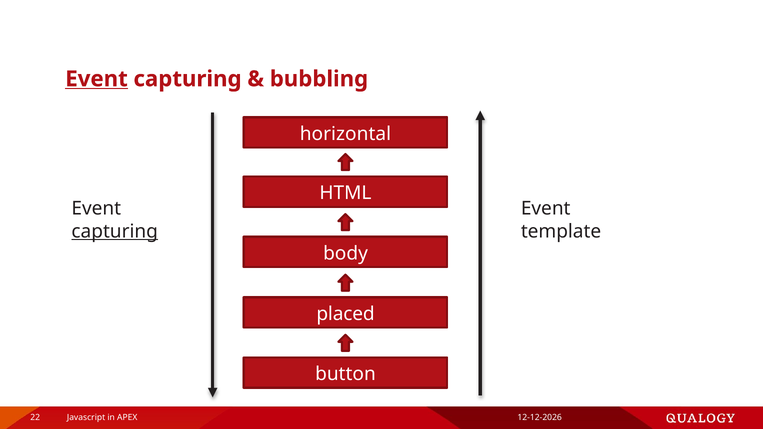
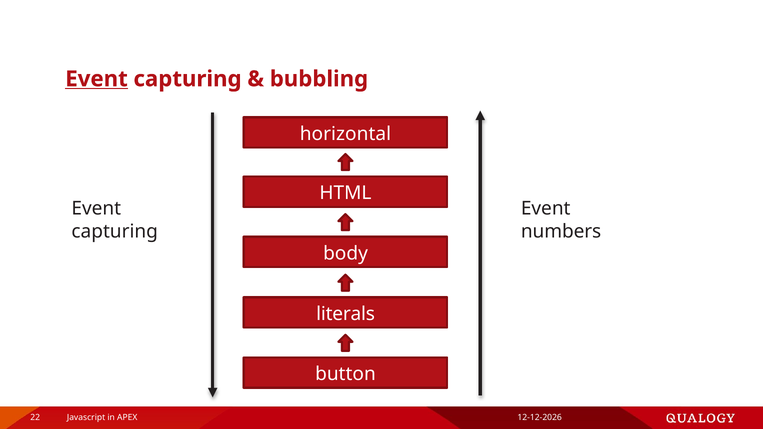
capturing underline: present -> none (115, 232)
template: template -> numbers (561, 232)
placed: placed -> literals (346, 314)
